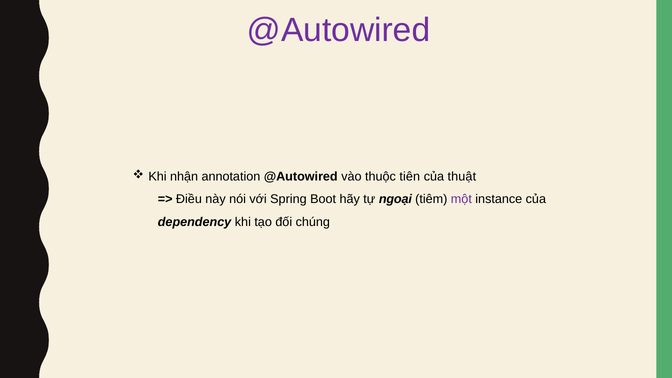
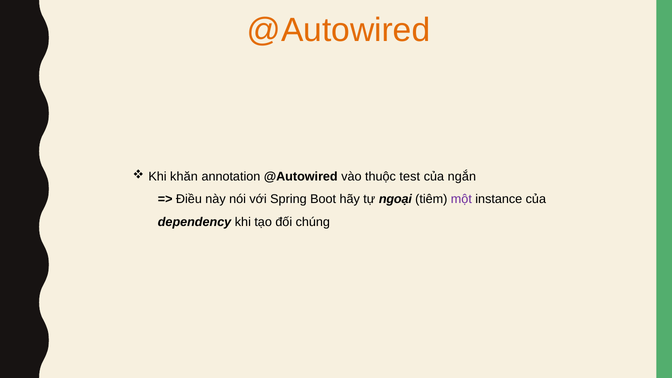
@Autowired colour: purple -> orange (339, 30)
nhận: nhận -> khăn (184, 177)
tiên: tiên -> test (410, 177)
thuật: thuật -> ngắn (462, 177)
